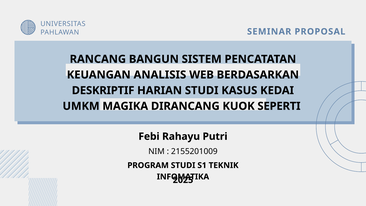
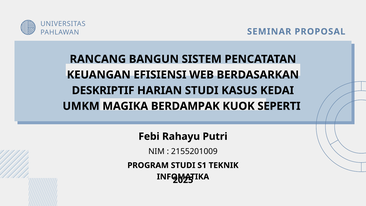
ANALISIS: ANALISIS -> EFISIENSI (160, 75)
DIRANCANG: DIRANCANG -> BERDAMPAK (185, 106)
